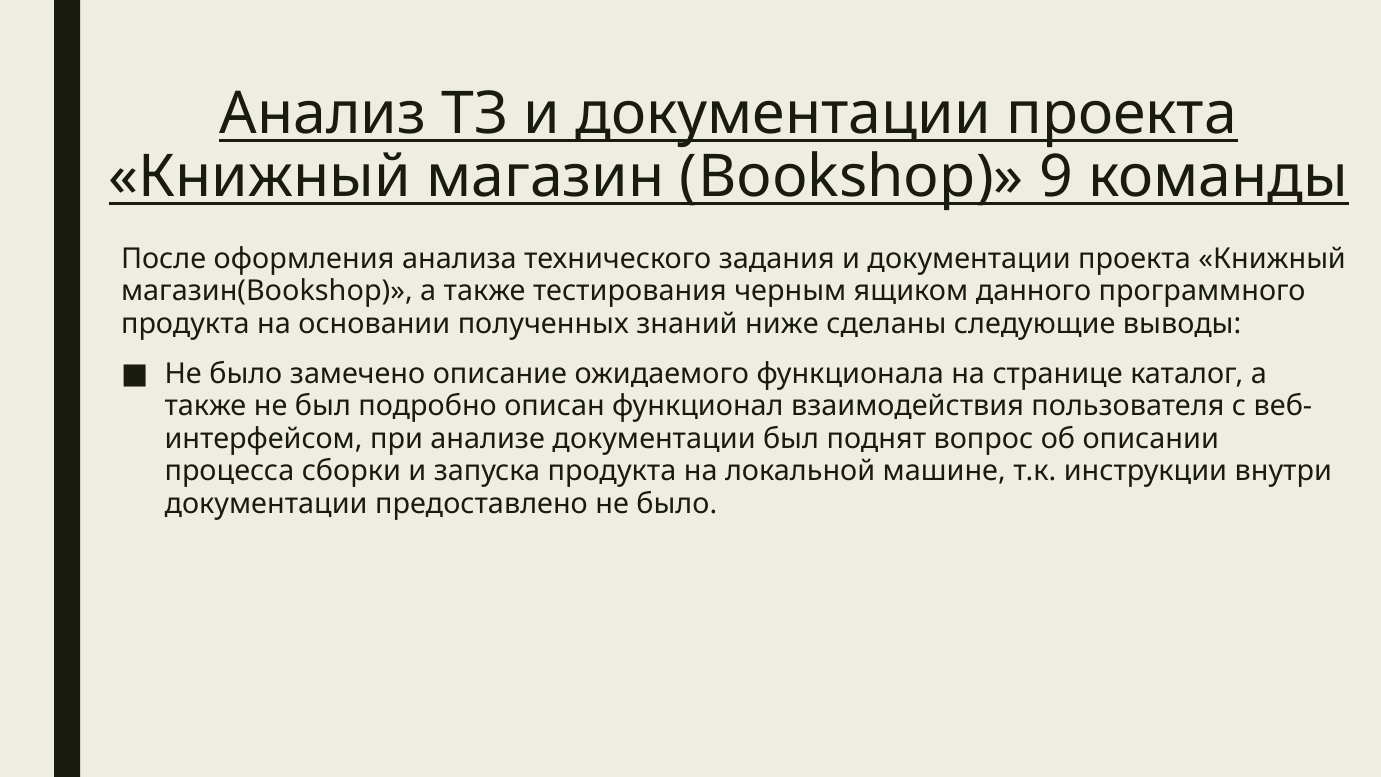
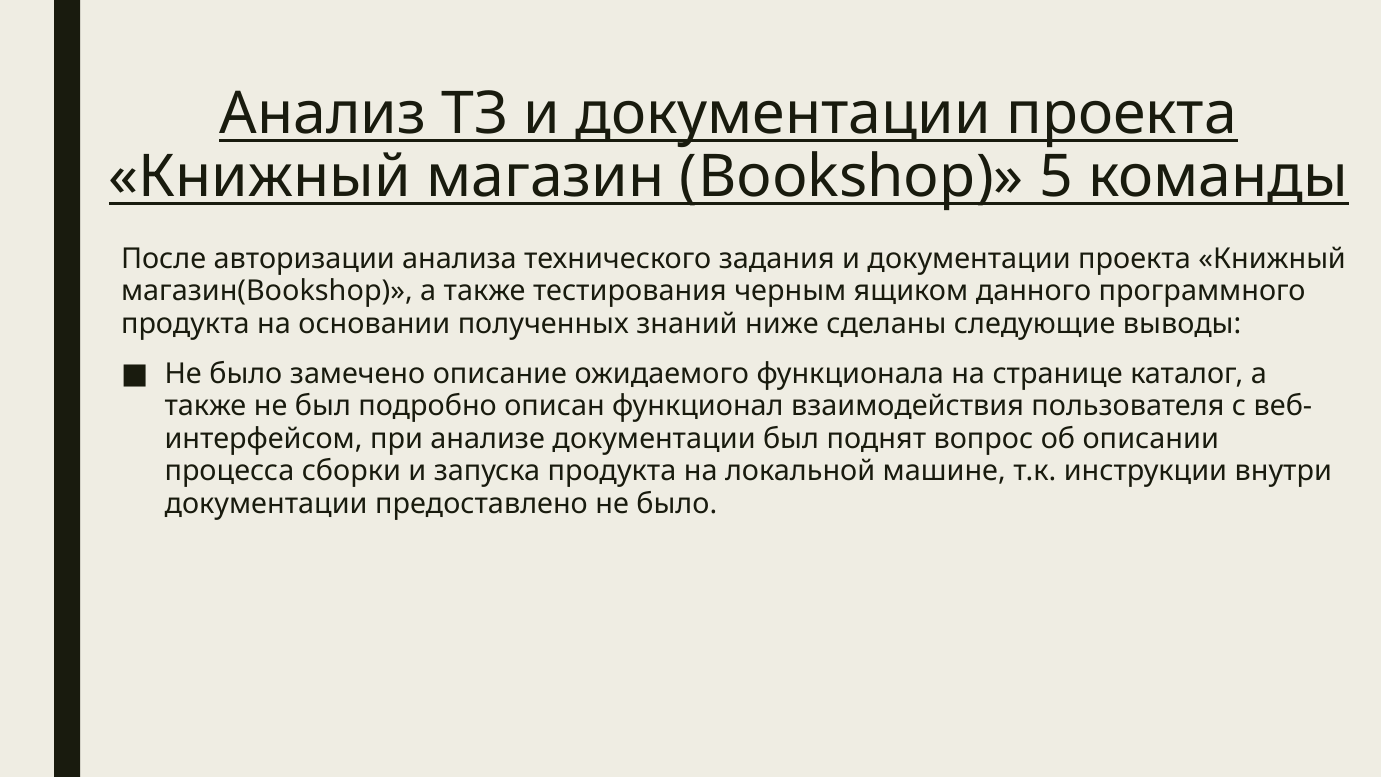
9: 9 -> 5 (1056, 177)
оформления: оформления -> авторизации (304, 259)
